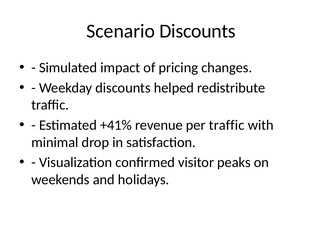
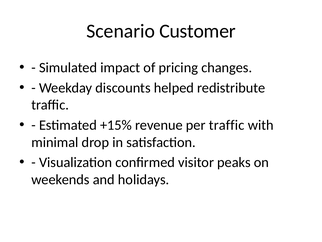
Scenario Discounts: Discounts -> Customer (197, 31)
+41%: +41% -> +15% (116, 125)
